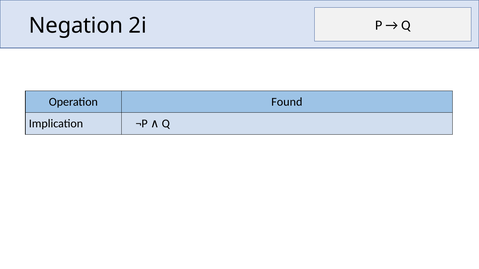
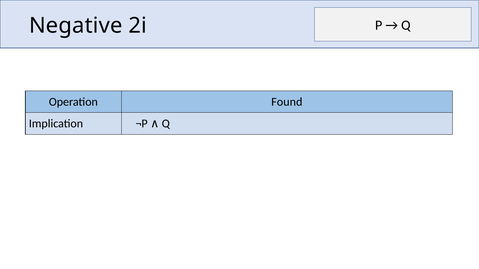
Negation: Negation -> Negative (76, 26)
